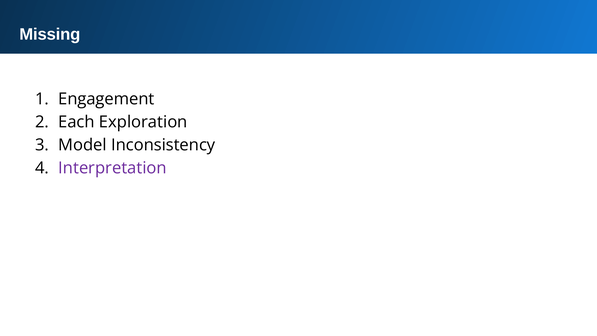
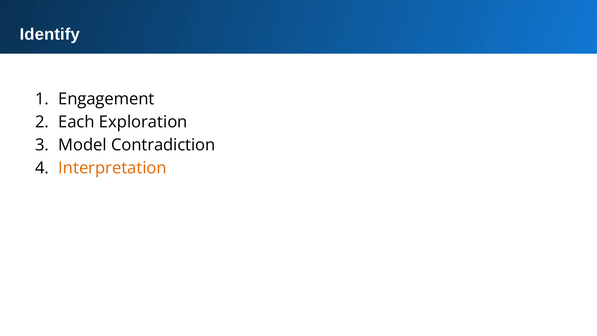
Missing: Missing -> Identify (50, 34)
Inconsistency: Inconsistency -> Contradiction (163, 145)
Interpretation colour: purple -> orange (113, 168)
